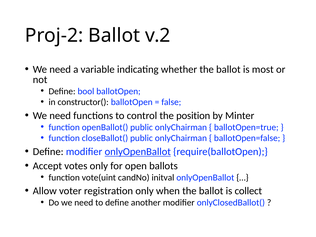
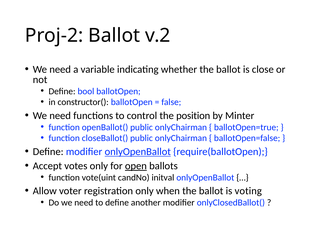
most: most -> close (263, 69)
open underline: none -> present (136, 166)
collect: collect -> voting (248, 191)
